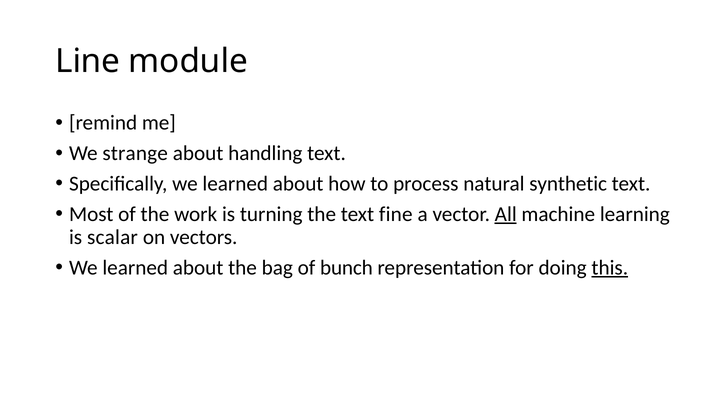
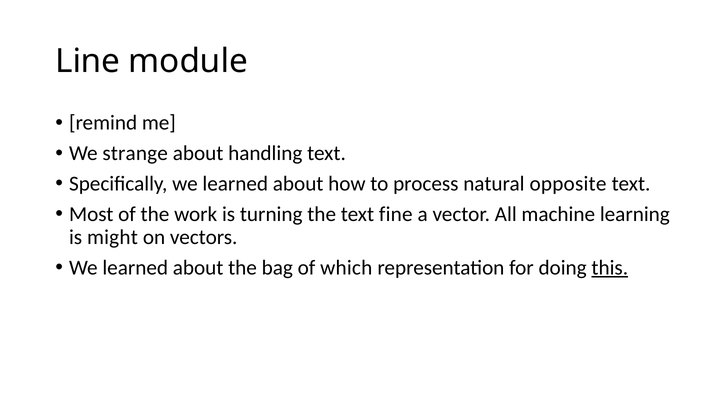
synthetic: synthetic -> opposite (568, 184)
All underline: present -> none (506, 214)
scalar: scalar -> might (112, 237)
bunch: bunch -> which (346, 267)
